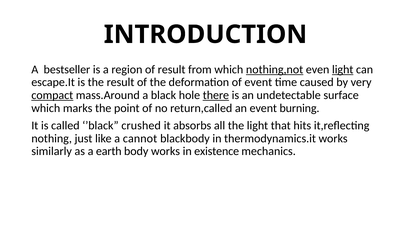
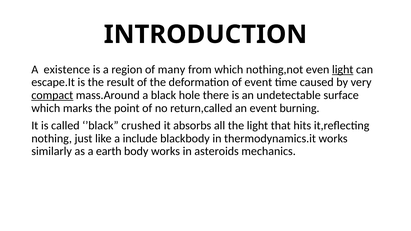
bestseller: bestseller -> existence (67, 69)
of result: result -> many (172, 69)
nothing,not underline: present -> none (275, 69)
there underline: present -> none (216, 95)
cannot: cannot -> include (140, 139)
existence: existence -> asteroids (217, 151)
